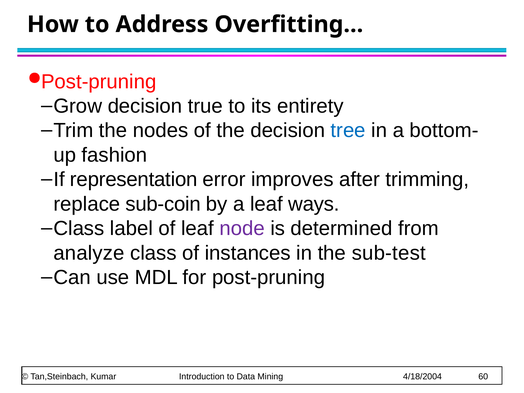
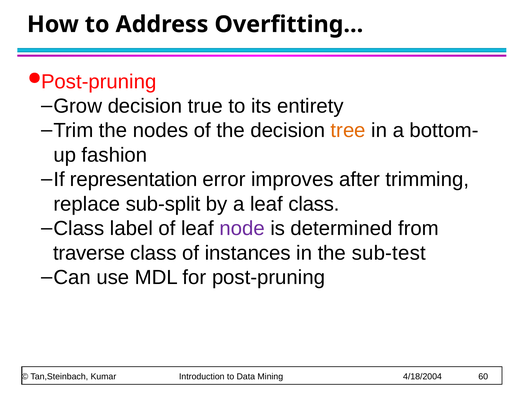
tree colour: blue -> orange (348, 131)
sub-coin: sub-coin -> sub-split (163, 204)
leaf ways: ways -> class (314, 204)
analyze: analyze -> traverse (89, 253)
